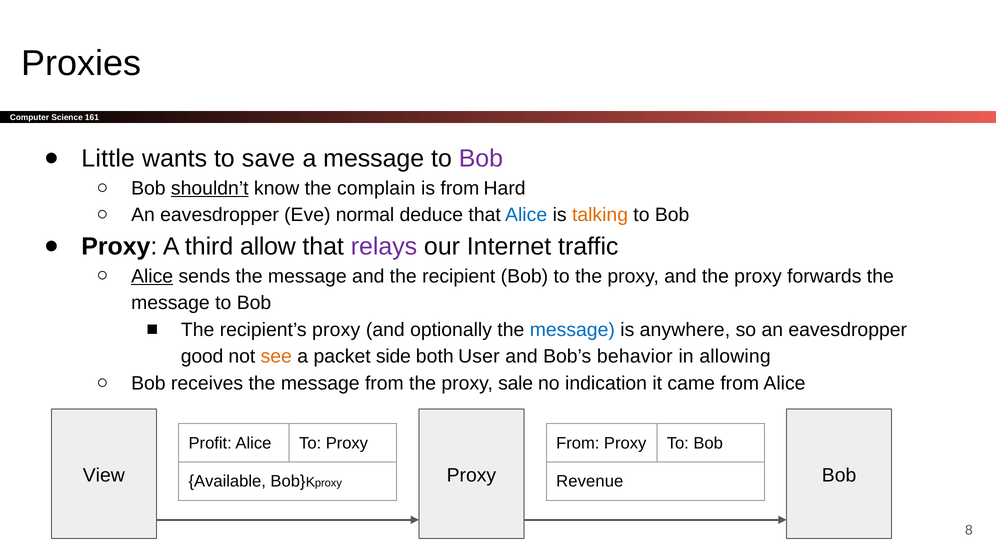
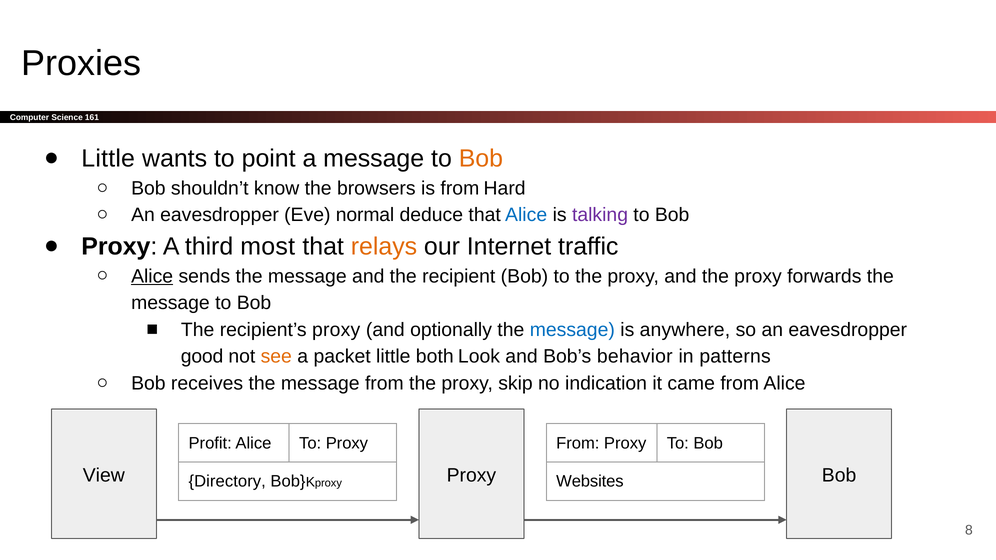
save: save -> point (269, 159)
Bob colour: purple -> orange (481, 159)
shouldn’t underline: present -> none (210, 188)
complain: complain -> browsers (376, 188)
talking colour: orange -> purple (600, 215)
allow: allow -> most (268, 247)
relays colour: purple -> orange (384, 247)
packet side: side -> little (393, 357)
User: User -> Look (479, 357)
allowing: allowing -> patterns (735, 357)
sale: sale -> skip (516, 383)
Available: Available -> Directory (227, 482)
Revenue: Revenue -> Websites (590, 482)
